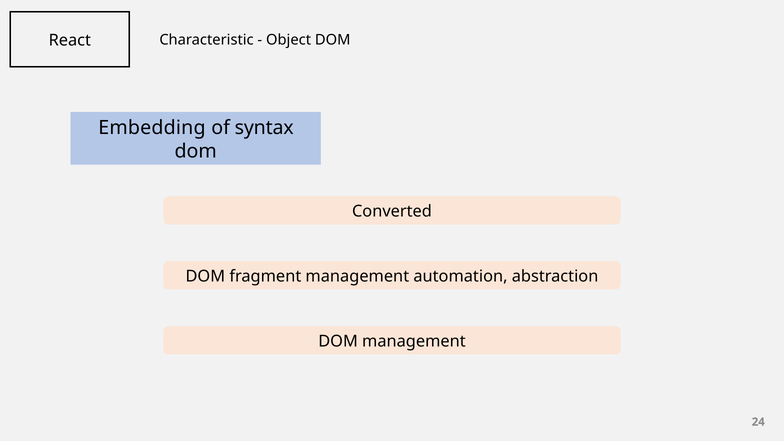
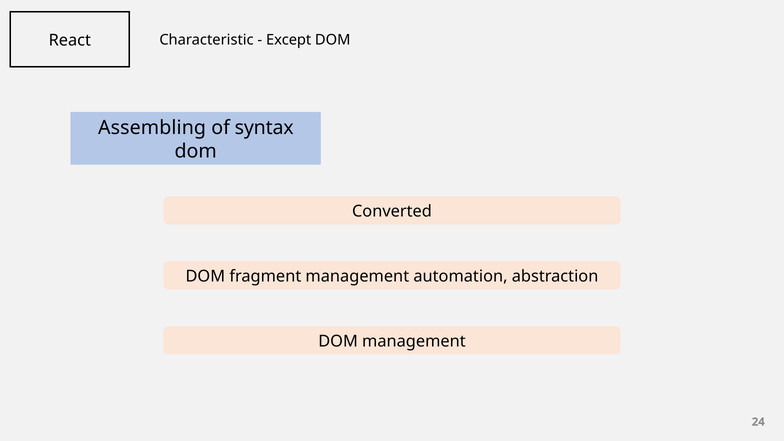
Object: Object -> Except (289, 40)
Embedding: Embedding -> Assembling (152, 128)
